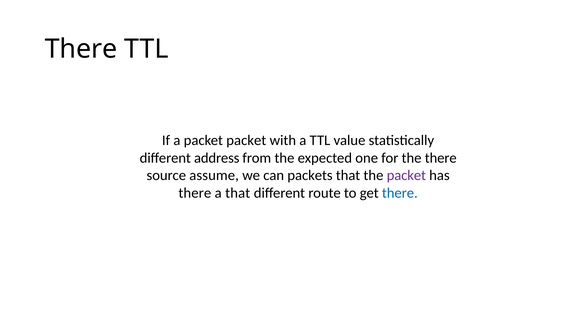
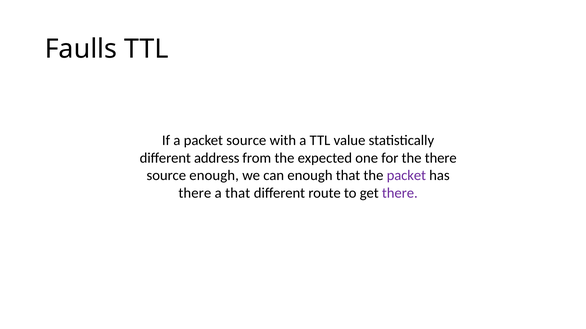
There: There -> Faulls (81, 49)
packet packet: packet -> source (246, 141)
source assume: assume -> enough (214, 176)
can packets: packets -> enough (310, 176)
there colour: blue -> purple (400, 193)
